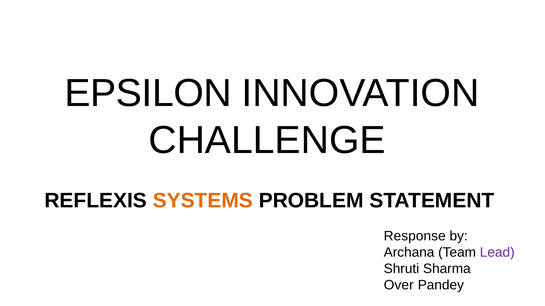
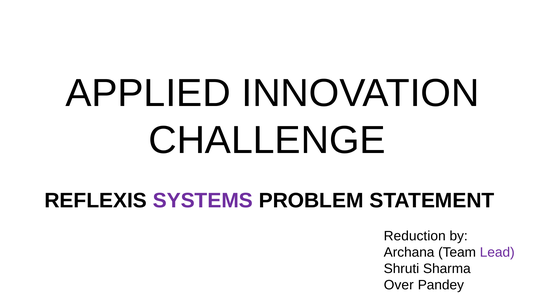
EPSILON: EPSILON -> APPLIED (148, 93)
SYSTEMS colour: orange -> purple (203, 201)
Response: Response -> Reduction (415, 236)
